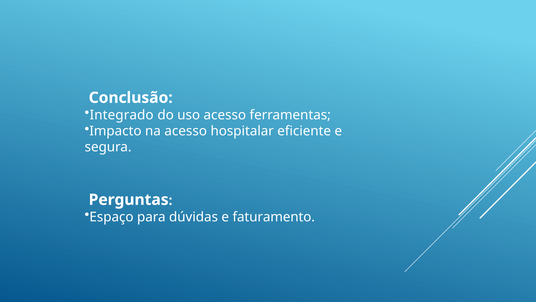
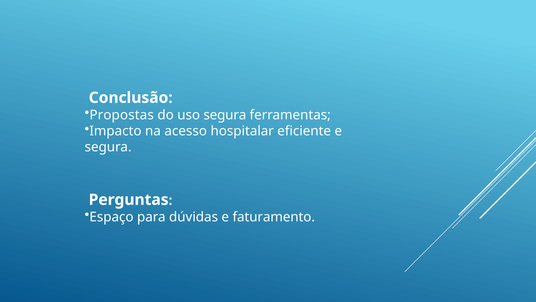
Integrado: Integrado -> Propostas (122, 115)
uso acesso: acesso -> segura (225, 115)
